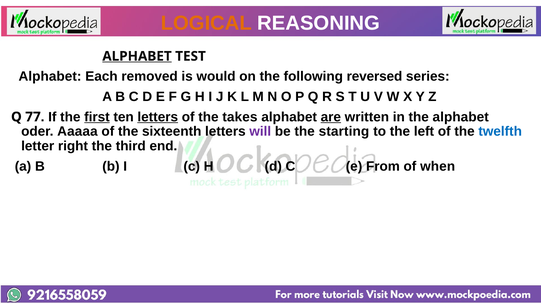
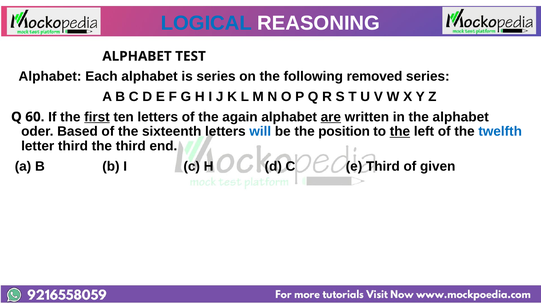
LOGICAL colour: orange -> blue (206, 23)
ALPHABET underline: present -> none (137, 56)
Each removed: removed -> alphabet (150, 77)
is would: would -> series (216, 77)
reversed: reversed -> removed (374, 77)
77: 77 -> 60 (33, 117)
letters underline: present -> none (158, 117)
takes: takes -> again (240, 117)
Aaaaa: Aaaaa -> Based (77, 132)
will colour: purple -> blue (260, 132)
starting: starting -> position (344, 132)
the underline: none -> present (400, 132)
letter right: right -> third (73, 146)
e From: From -> Third (383, 166)
when: when -> given (438, 166)
